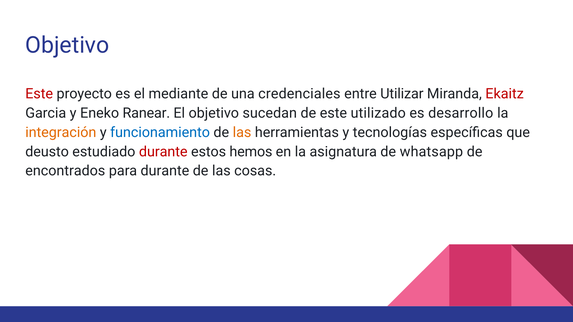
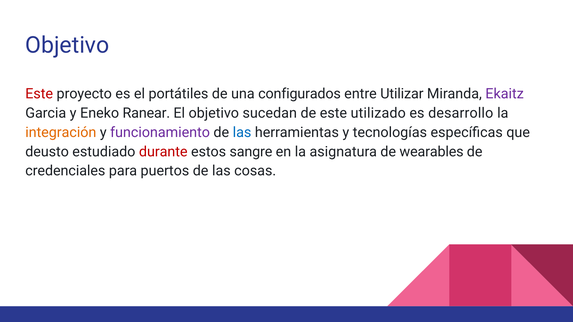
mediante: mediante -> portátiles (178, 94)
credenciales: credenciales -> configurados (300, 94)
Ekaitz colour: red -> purple (505, 94)
funcionamiento colour: blue -> purple (160, 132)
las colour: orange -> blue (242, 132)
hemos: hemos -> sangre (251, 152)
whatsapp: whatsapp -> wearables (432, 152)
encontrados: encontrados -> credenciales (65, 171)
para durante: durante -> puertos (165, 171)
